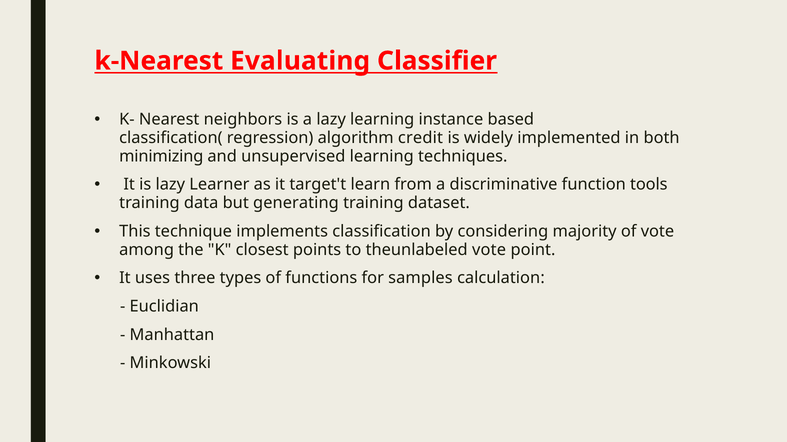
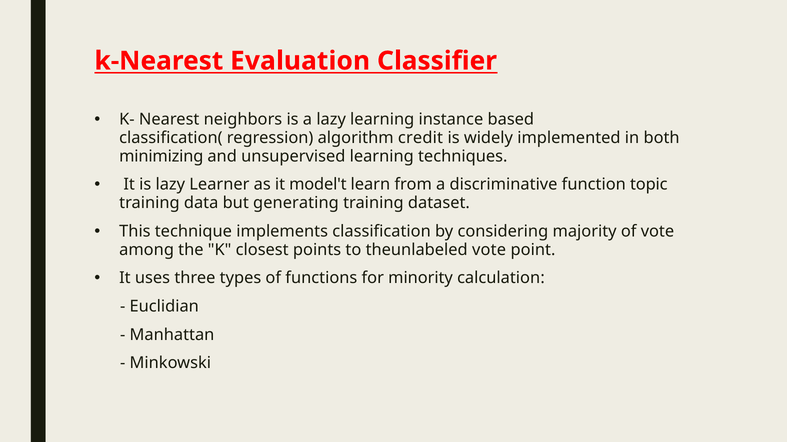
Evaluating: Evaluating -> Evaluation (300, 61)
target't: target't -> model't (318, 185)
tools: tools -> topic (649, 185)
samples: samples -> minority (421, 278)
